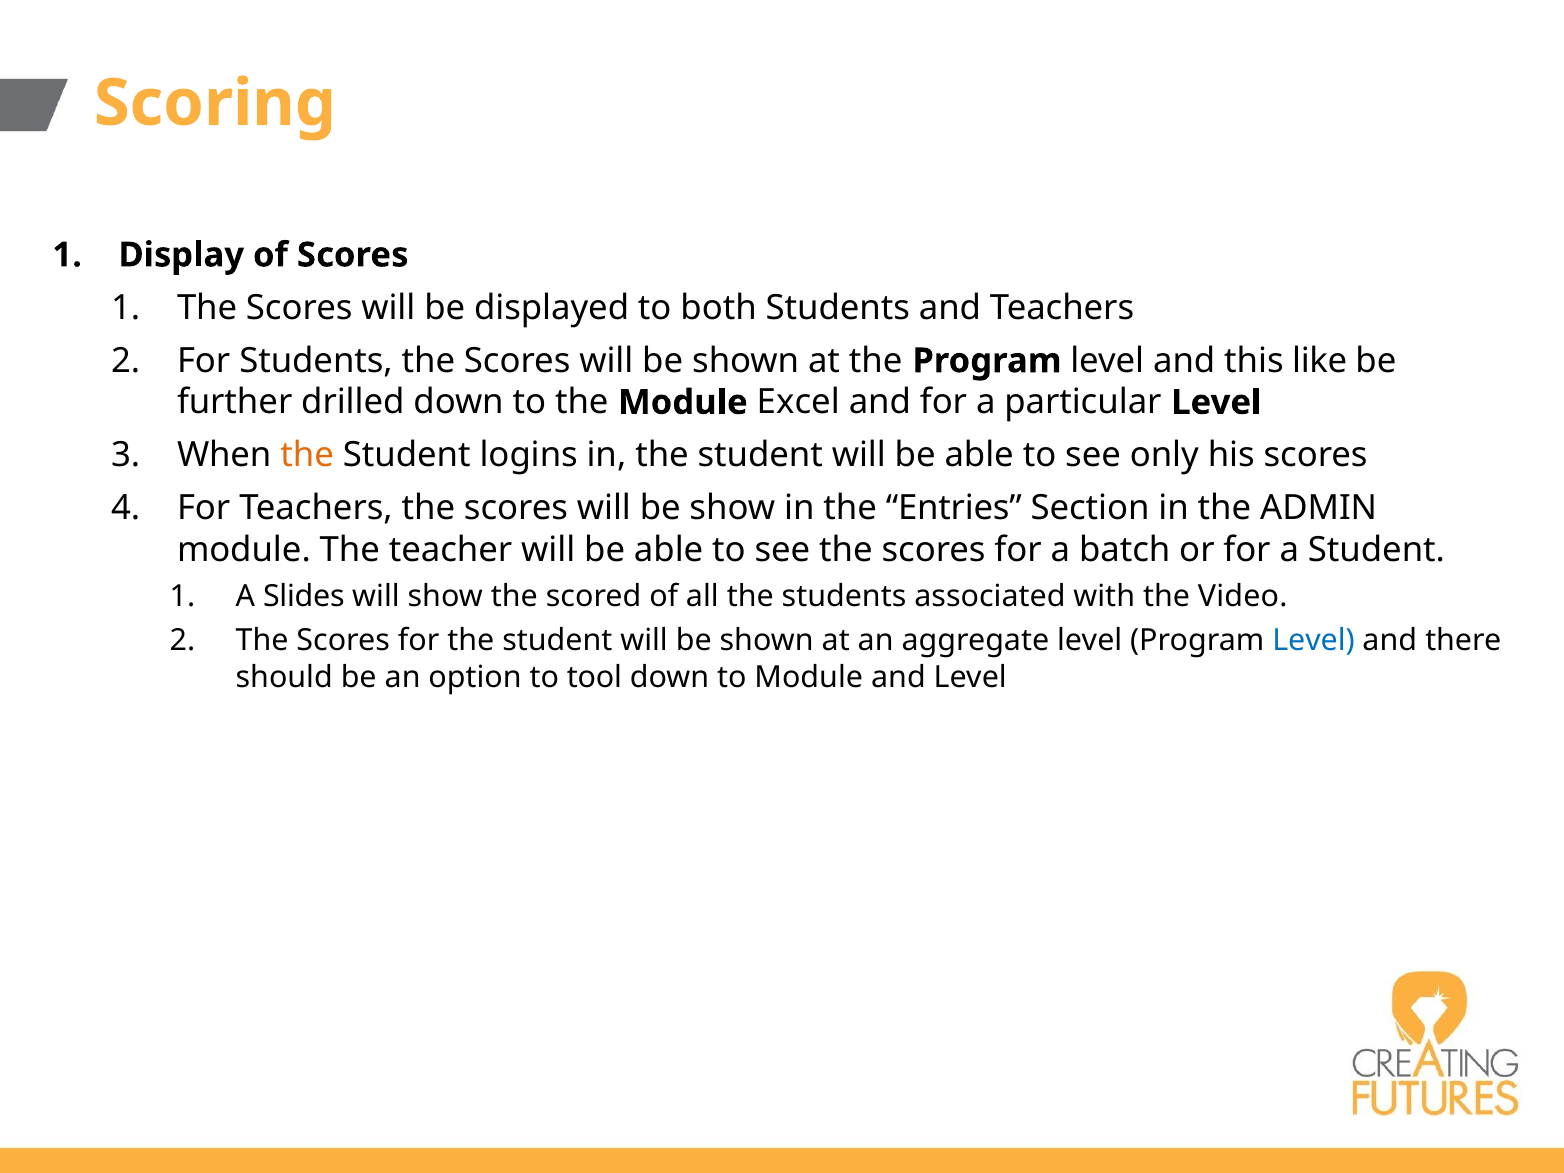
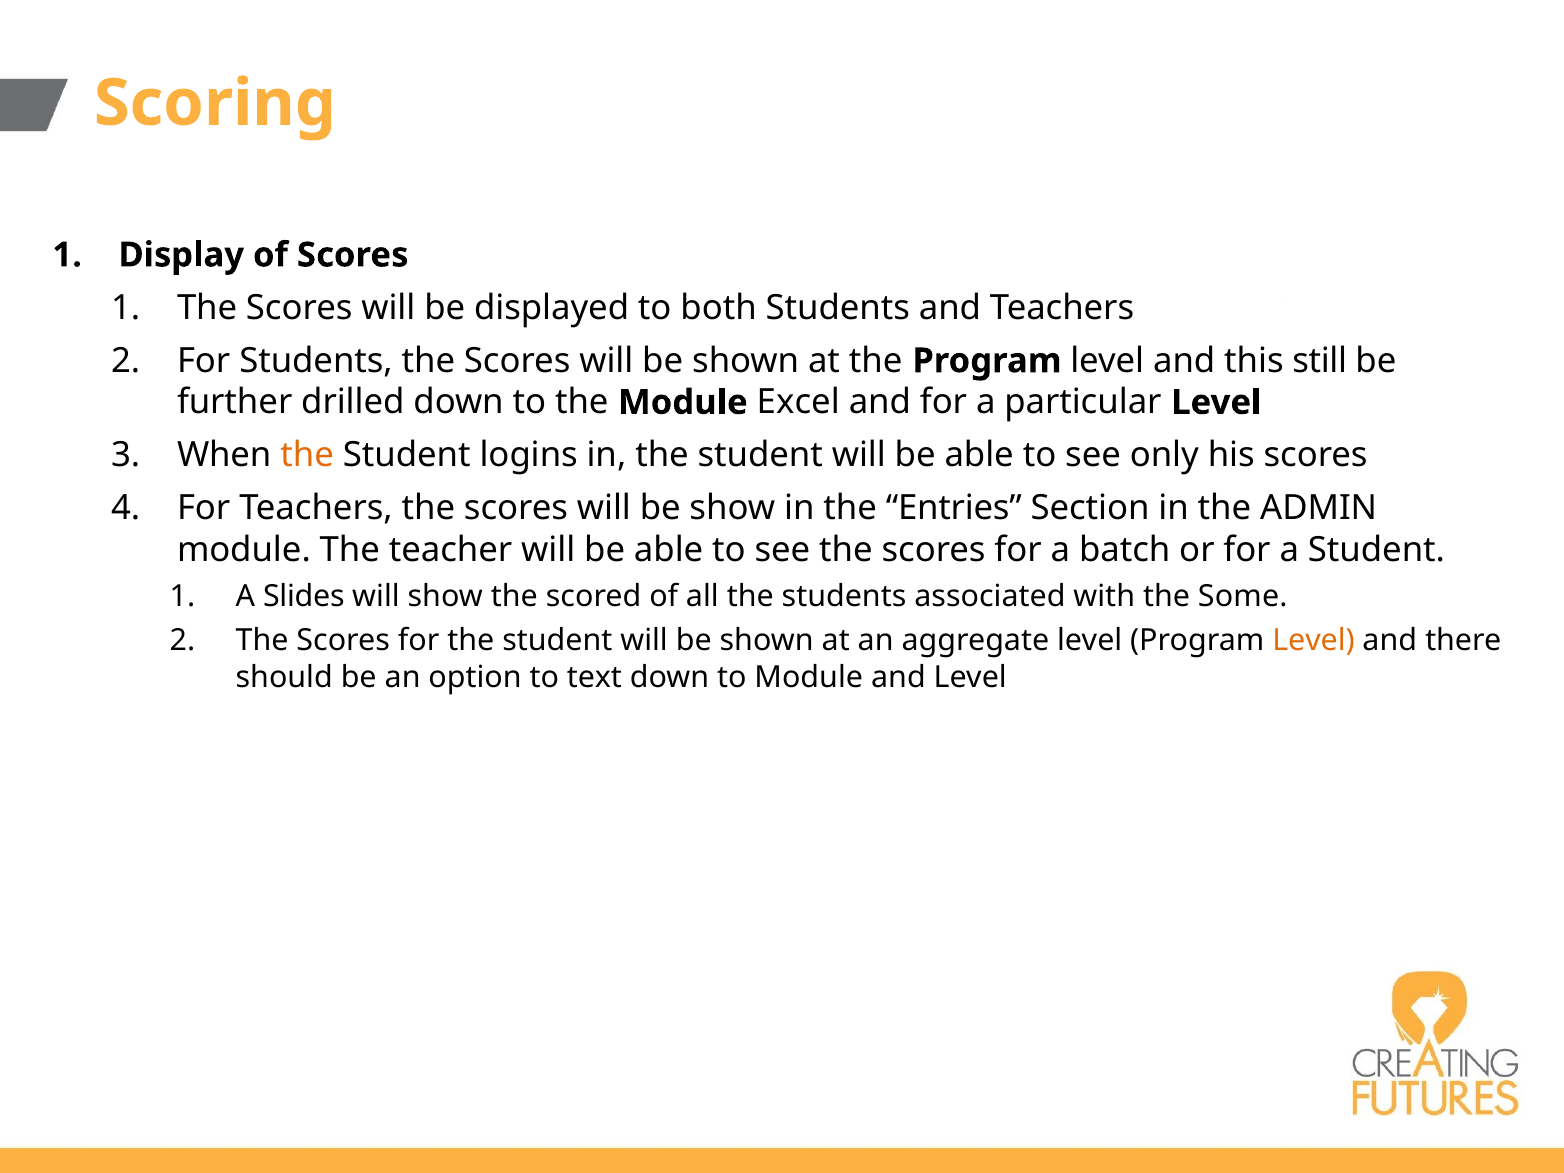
like: like -> still (1320, 361)
Video: Video -> Some (1243, 597)
Level colour: blue -> orange (1314, 641)
tool: tool -> text (594, 678)
